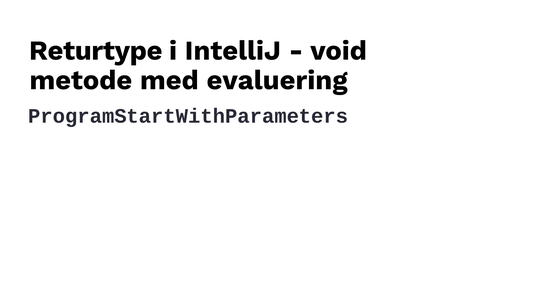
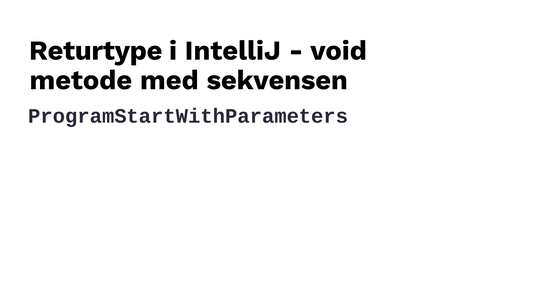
evaluering: evaluering -> sekvensen (277, 80)
